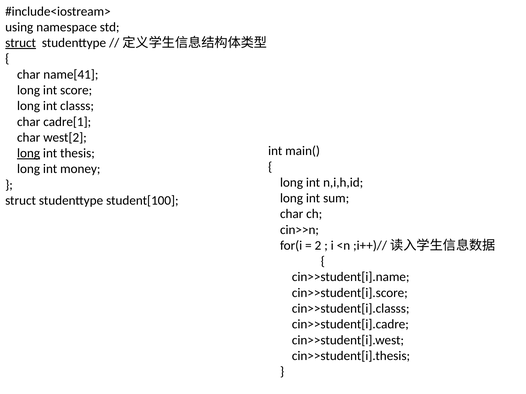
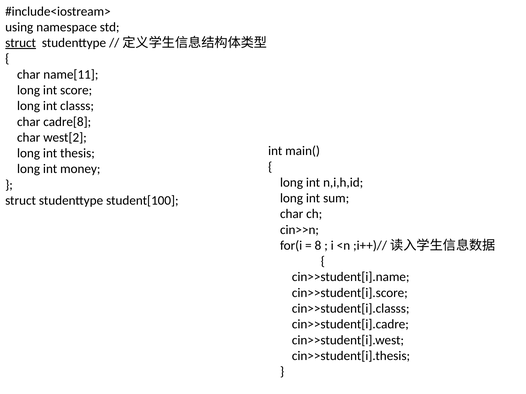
name[41: name[41 -> name[11 (71, 74)
cadre[1: cadre[1 -> cadre[8 (67, 122)
long underline: present -> none (29, 153)
2: 2 -> 8 (318, 246)
